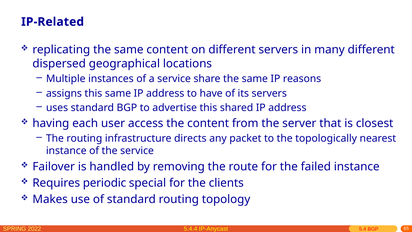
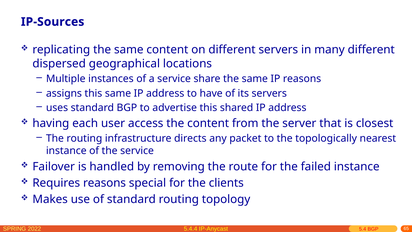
IP-Related: IP-Related -> IP-Sources (53, 22)
Requires periodic: periodic -> reasons (105, 183)
